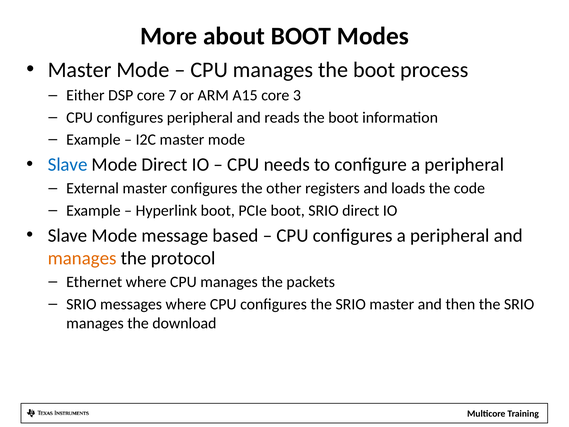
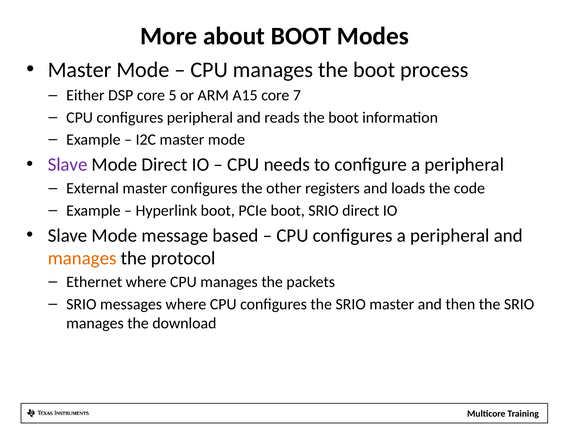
7: 7 -> 5 (173, 95)
3: 3 -> 7 (297, 95)
Slave colour: blue -> purple (68, 164)
